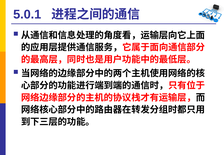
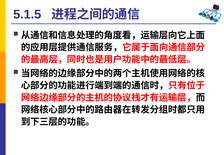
5.0.1: 5.0.1 -> 5.1.5 (27, 14)
